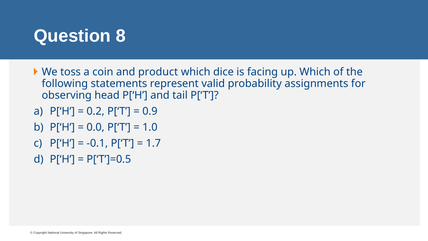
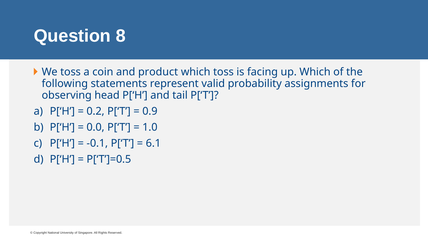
which dice: dice -> toss (223, 72)
1.7: 1.7 -> 6.1 (153, 143)
